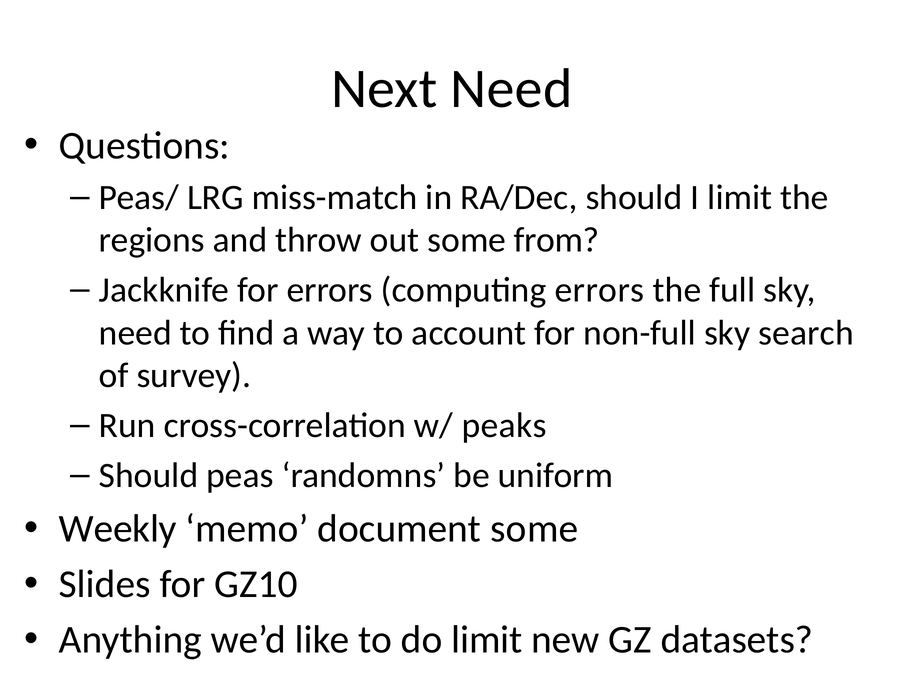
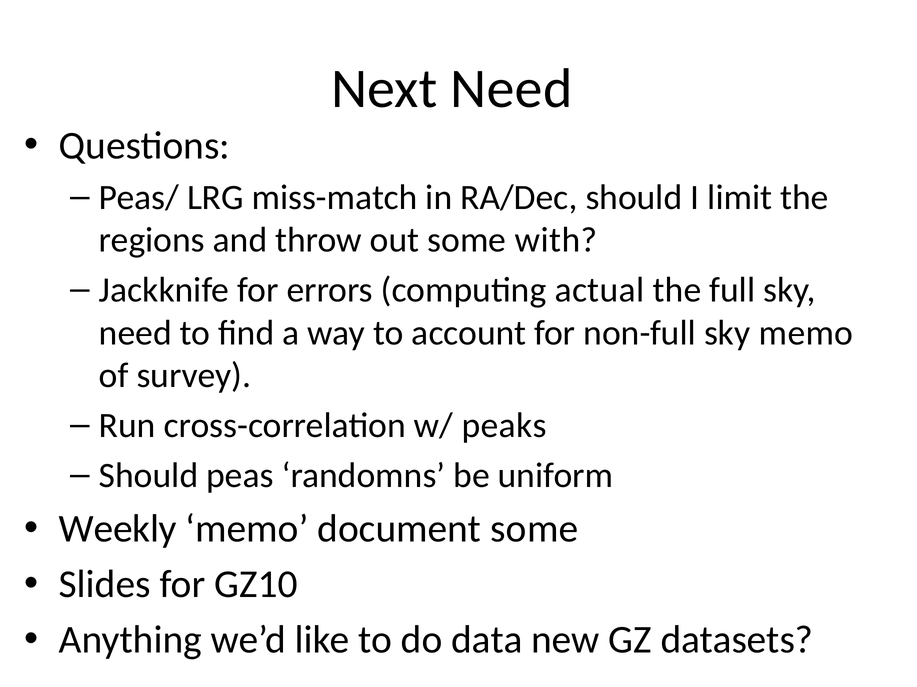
from: from -> with (556, 240)
computing errors: errors -> actual (600, 290)
sky search: search -> memo (806, 333)
do limit: limit -> data (487, 641)
